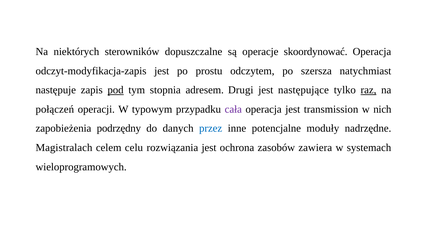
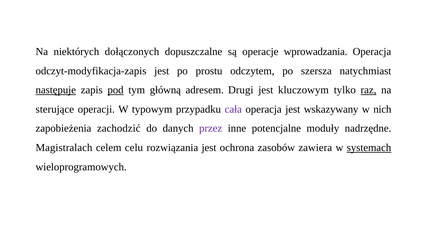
sterowników: sterowników -> dołączonych (132, 52)
skoordynować: skoordynować -> wprowadzania (316, 52)
następuje underline: none -> present (56, 90)
stopnia: stopnia -> główną (165, 90)
następujące: następujące -> kluczowym (303, 90)
połączeń: połączeń -> sterujące (55, 109)
transmission: transmission -> wskazywany (331, 109)
podrzędny: podrzędny -> zachodzić (119, 129)
przez colour: blue -> purple (211, 129)
systemach underline: none -> present (369, 148)
